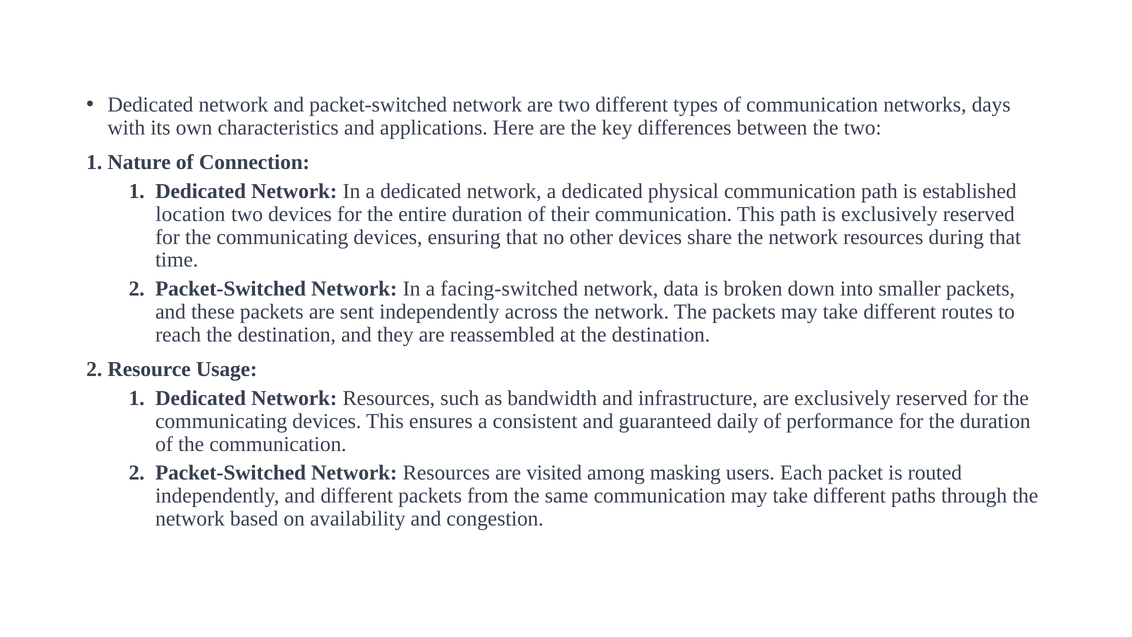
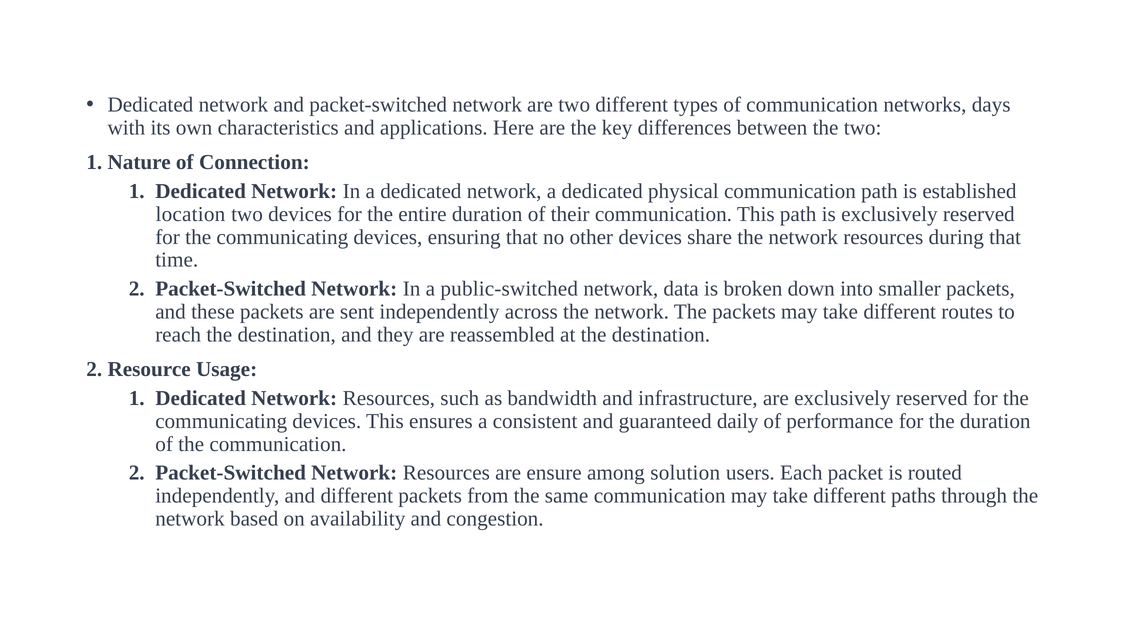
facing-switched: facing-switched -> public-switched (509, 289)
visited: visited -> ensure (554, 473)
masking: masking -> solution (685, 473)
